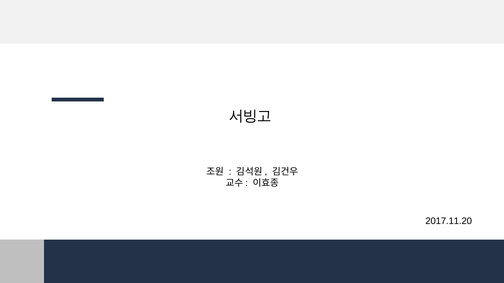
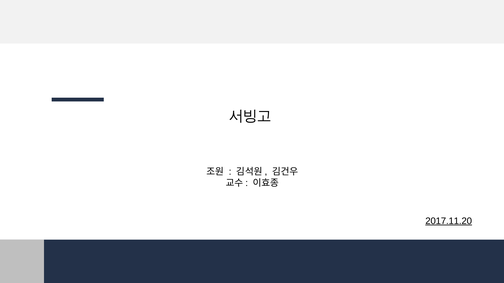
2017.11.20 underline: none -> present (449, 221)
